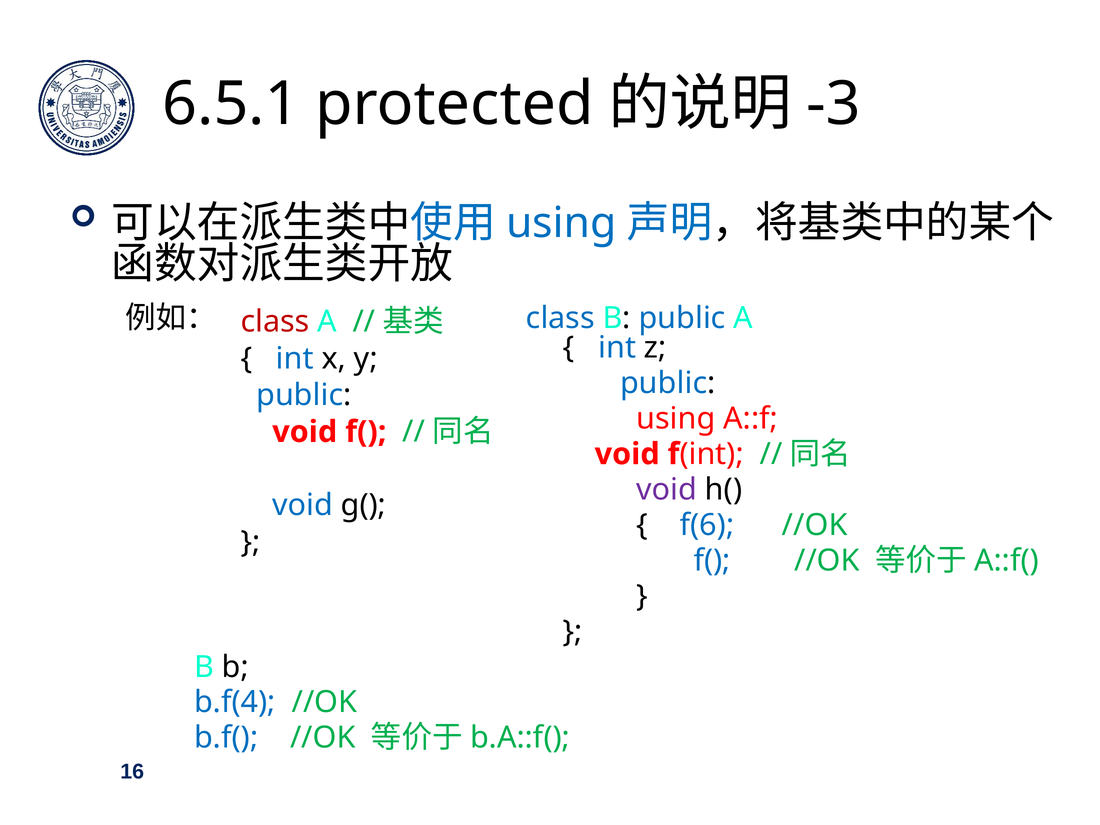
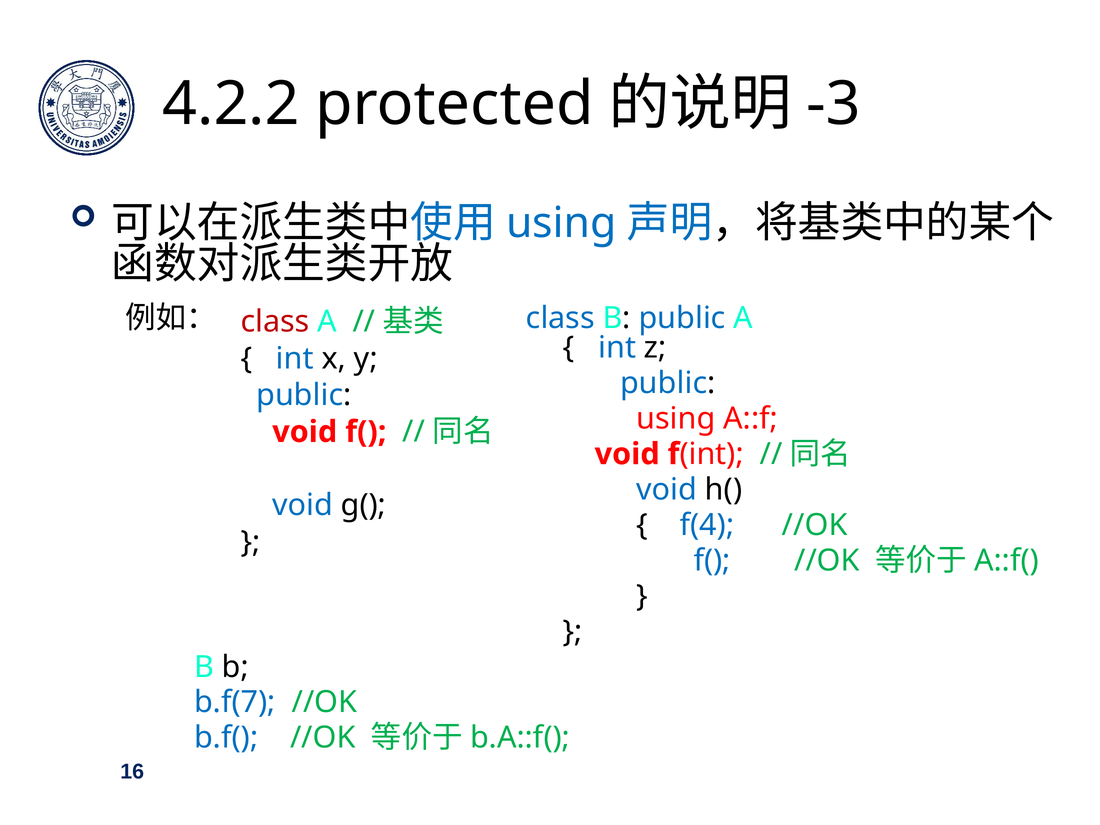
6.5.1: 6.5.1 -> 4.2.2 (231, 104)
void colour: purple -> blue (667, 490)
f(6: f(6 -> f(4 (707, 525)
b.f(4: b.f(4 -> b.f(7 (235, 702)
